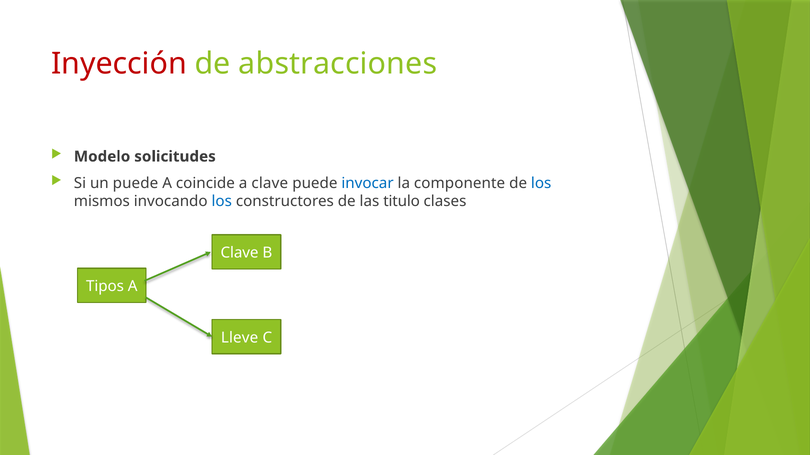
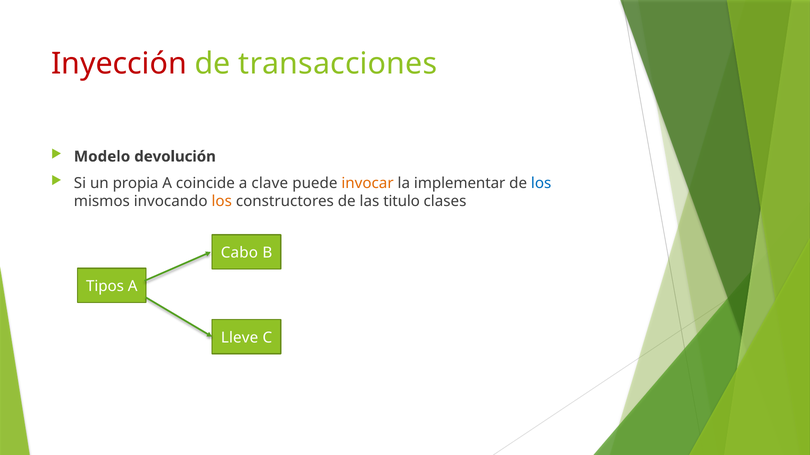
abstracciones: abstracciones -> transacciones (338, 64)
solicitudes: solicitudes -> devolución (175, 157)
un puede: puede -> propia (136, 183)
invocar colour: blue -> orange (368, 183)
componente: componente -> implementar (460, 183)
los colour: blue -> orange (222, 202)
Clave: Clave -> Cabo (239, 253)
